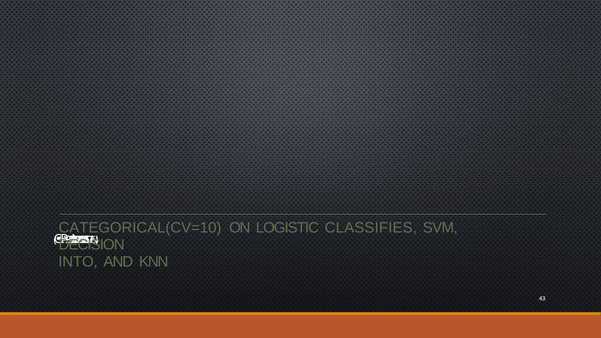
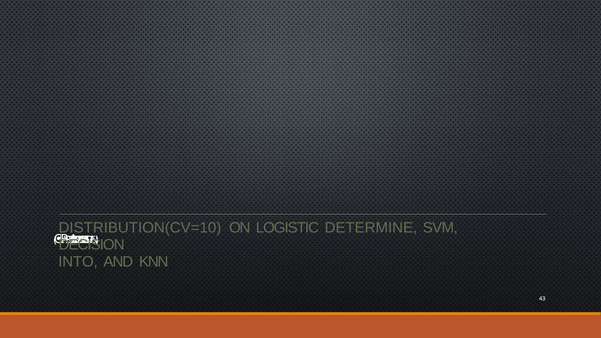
CATEGORICAL(CV=10: CATEGORICAL(CV=10 -> DISTRIBUTION(CV=10 (140, 228)
CLASSIFIES: CLASSIFIES -> DETERMINE (371, 228)
